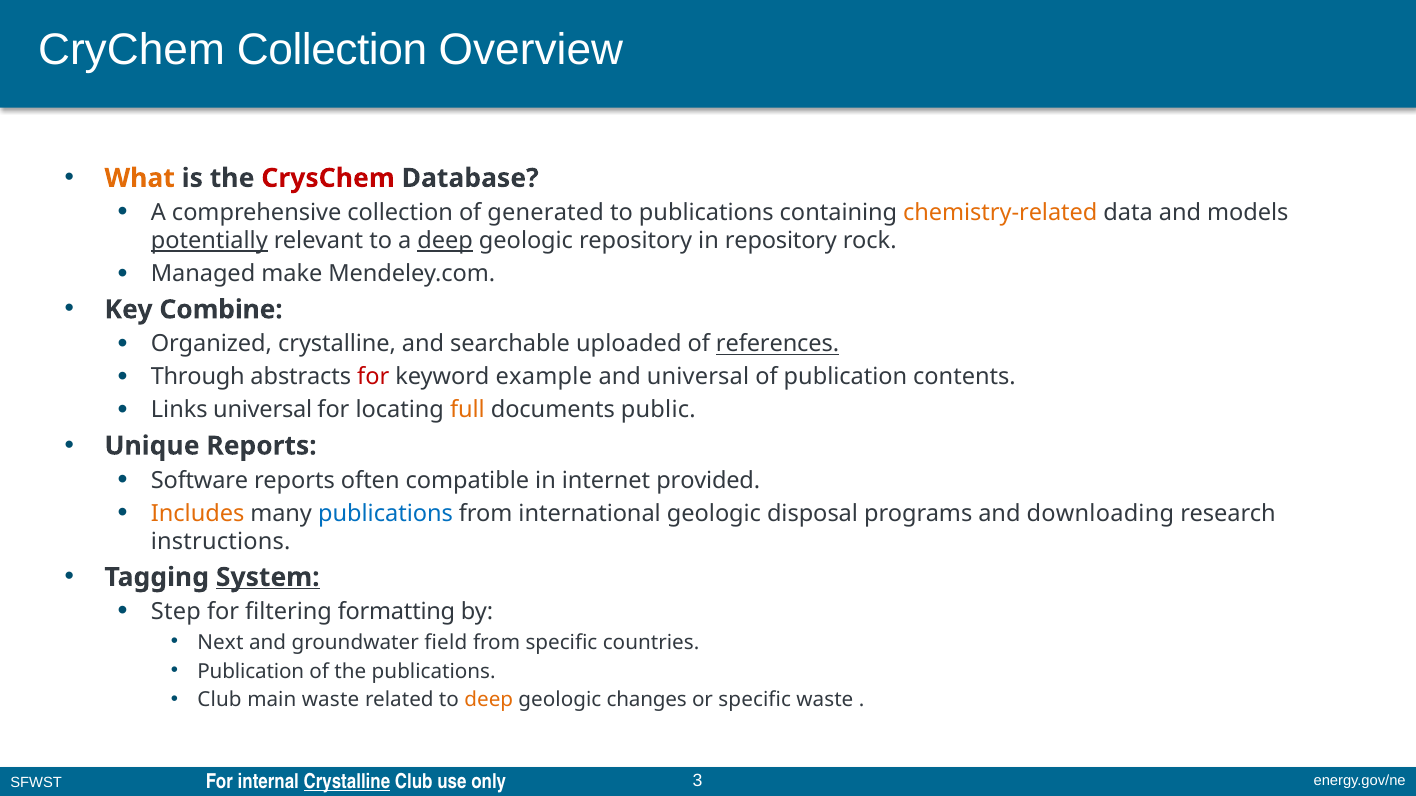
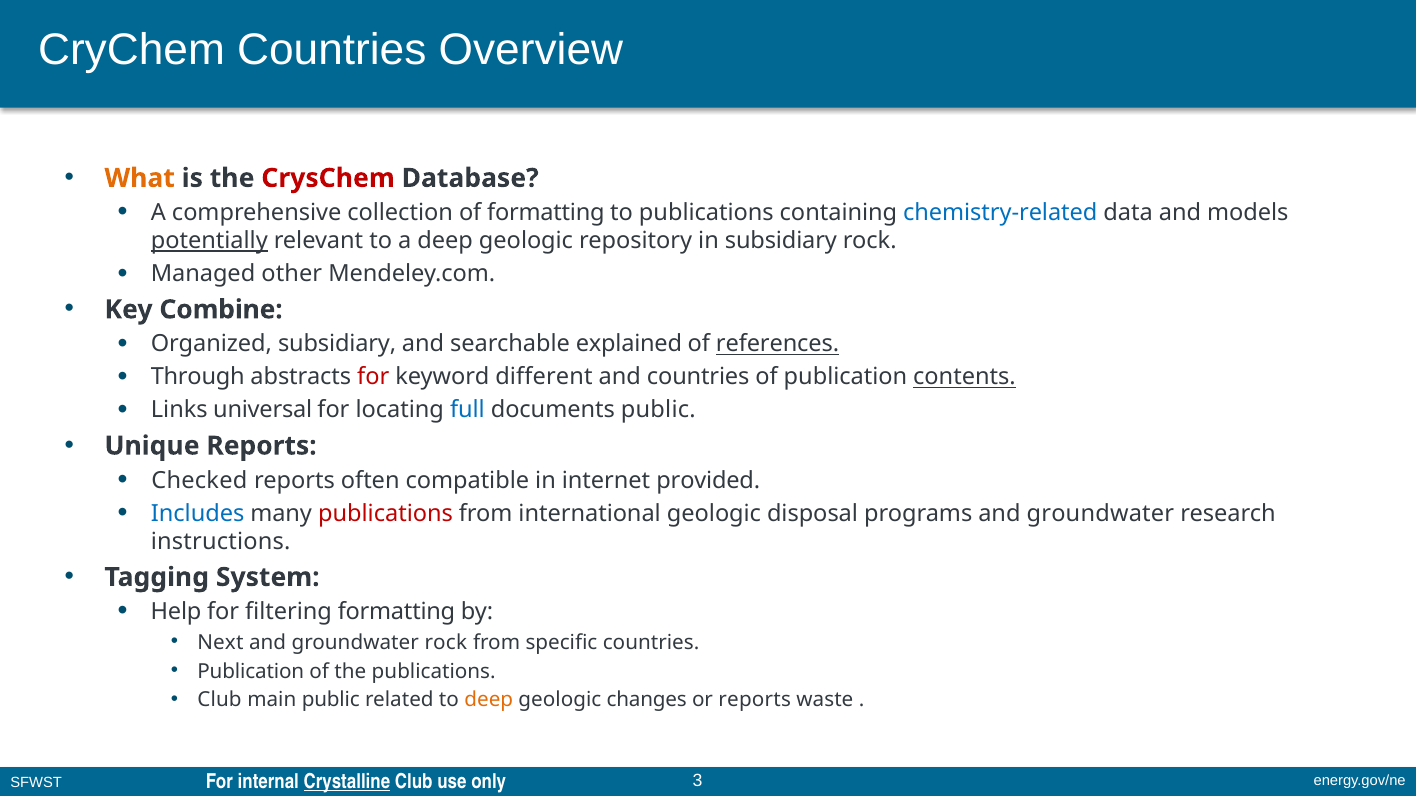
CryChem Collection: Collection -> Countries (332, 50)
of generated: generated -> formatting (546, 213)
chemistry-related colour: orange -> blue (1000, 213)
deep underline: present -> none (445, 241)
in repository: repository -> subsidiary (781, 241)
make: make -> other (292, 274)
Organized crystalline: crystalline -> subsidiary (337, 344)
uploaded: uploaded -> explained (629, 344)
example: example -> different (544, 377)
and universal: universal -> countries (698, 377)
contents underline: none -> present (964, 377)
full colour: orange -> blue (467, 410)
Software: Software -> Checked (199, 481)
Includes colour: orange -> blue (198, 514)
publications colour: blue -> red (386, 514)
programs and downloading: downloading -> groundwater (1100, 514)
System underline: present -> none (268, 578)
Step: Step -> Help (176, 612)
groundwater field: field -> rock (446, 643)
main waste: waste -> public (331, 701)
or specific: specific -> reports (755, 701)
